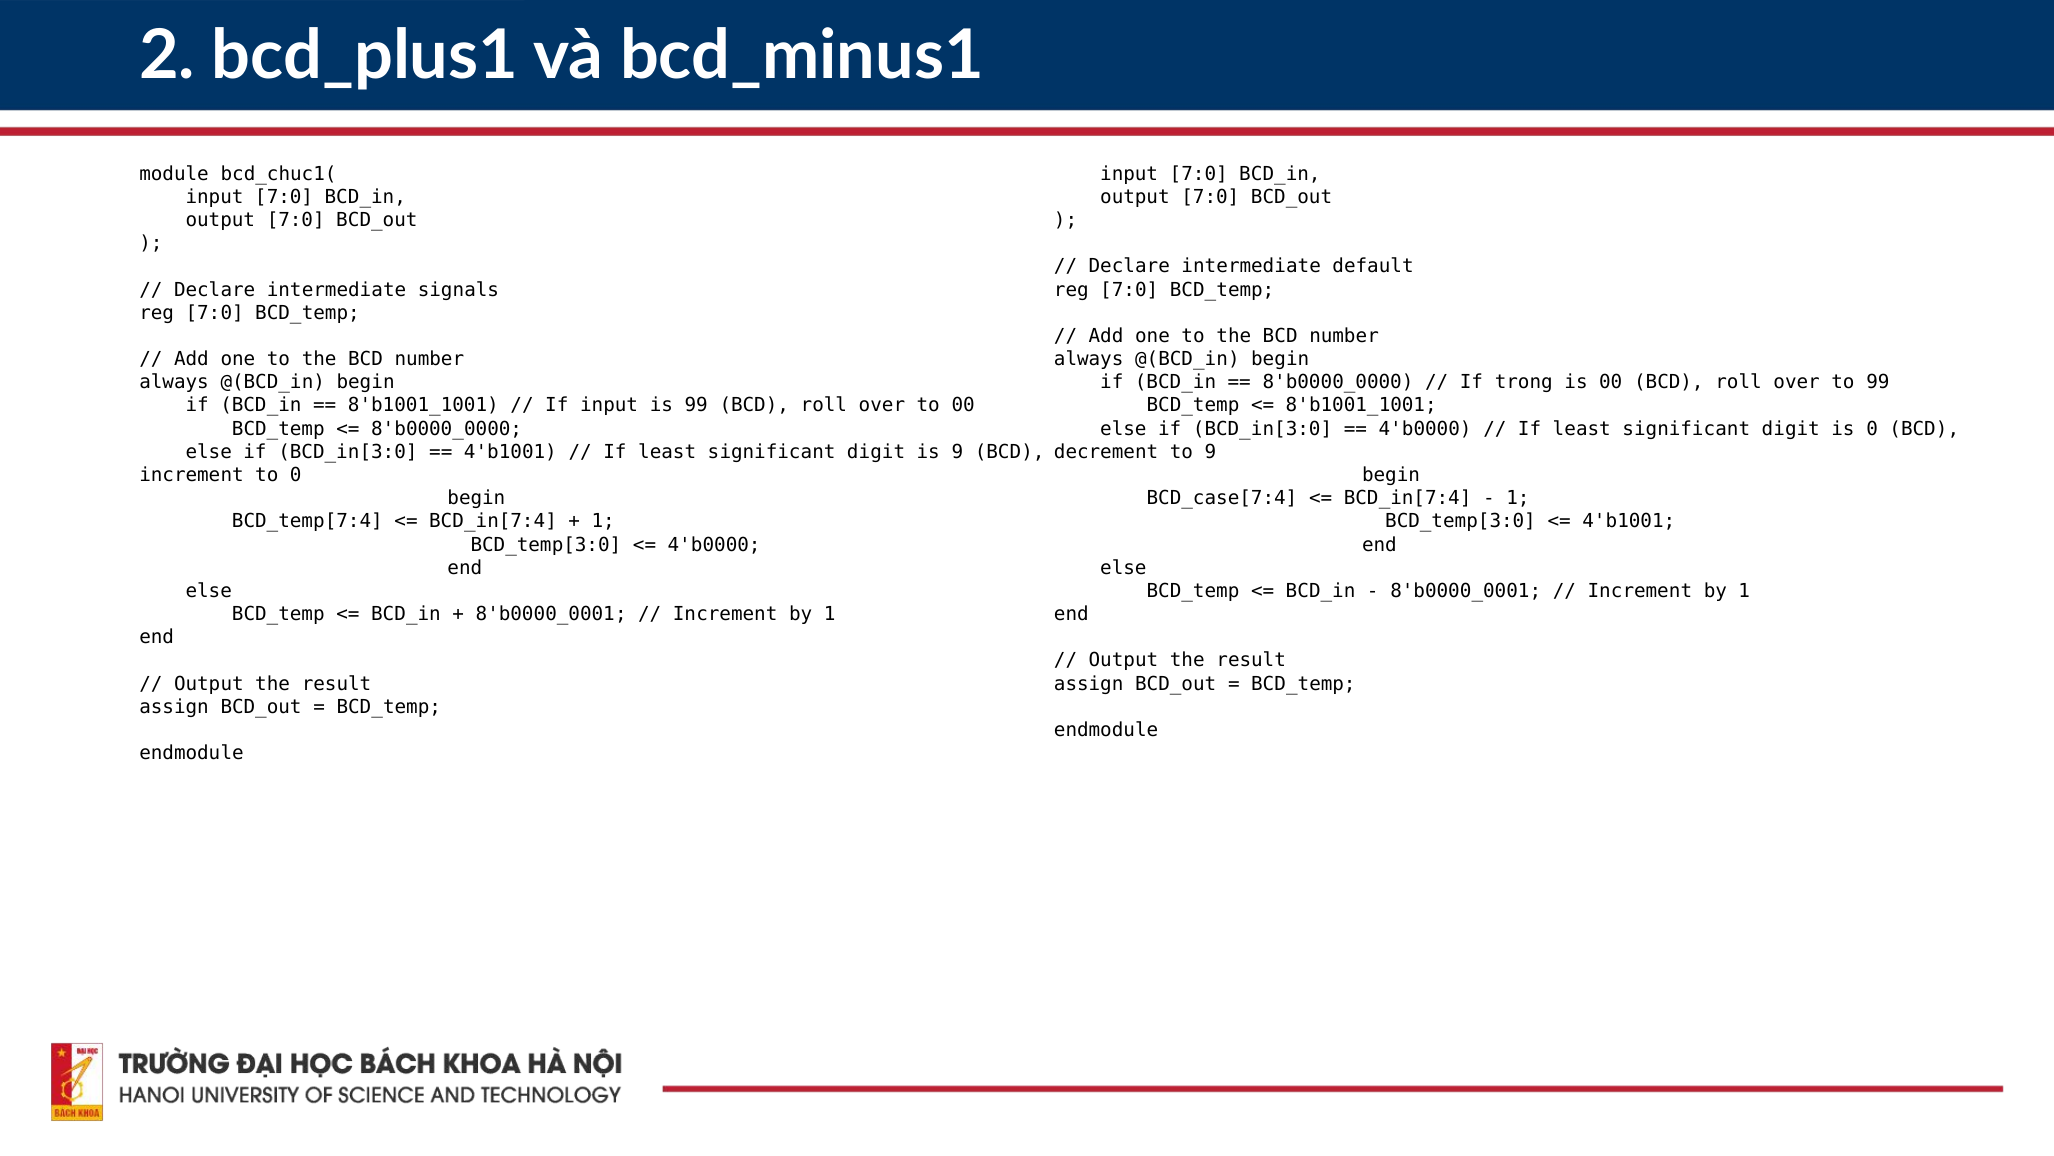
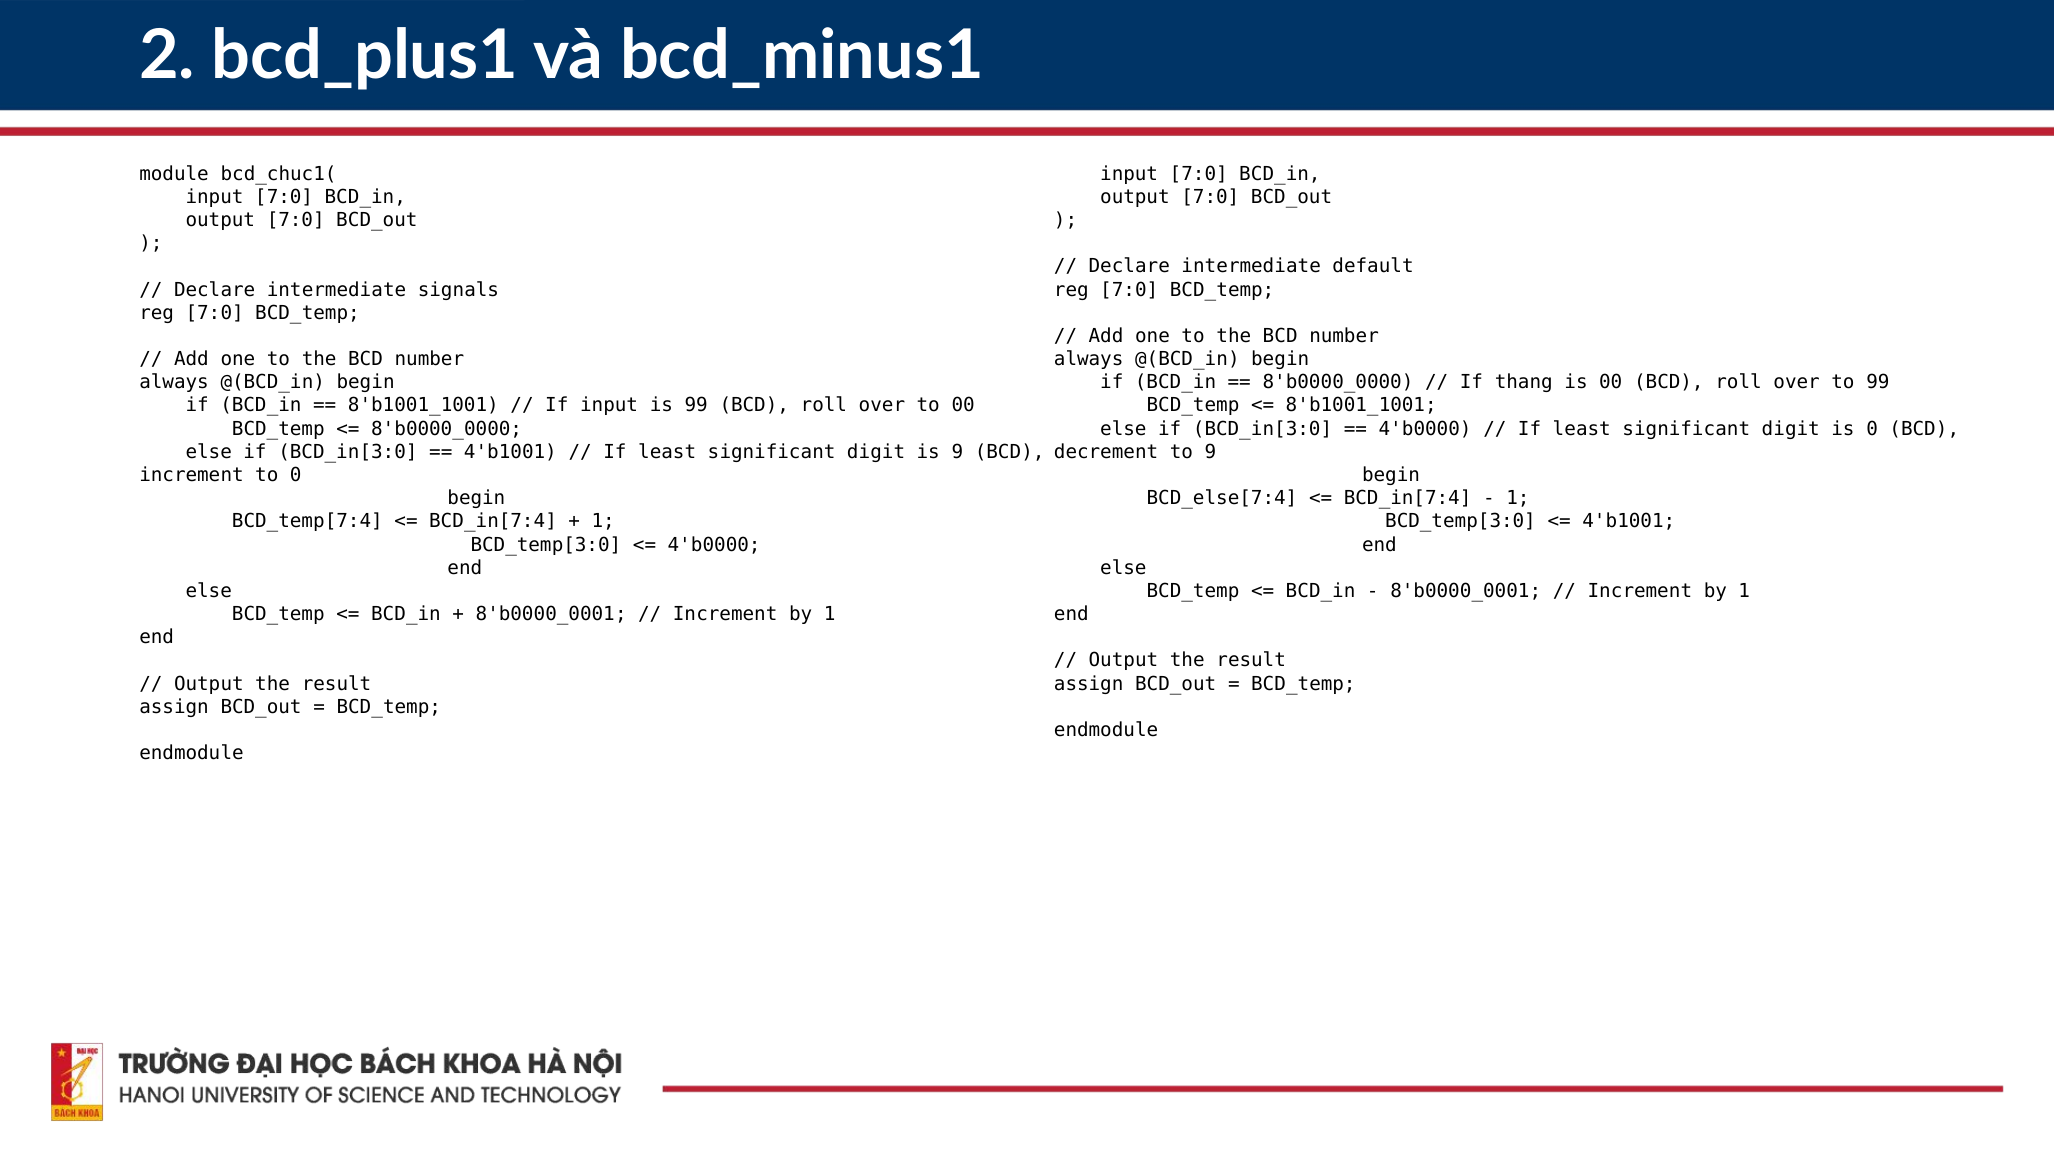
trong: trong -> thang (1524, 382)
BCD_case[7:4: BCD_case[7:4 -> BCD_else[7:4 (1222, 498)
